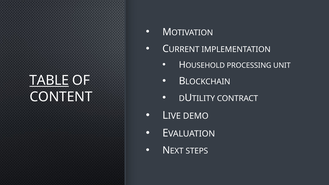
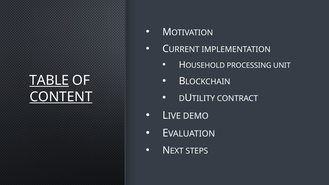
CONTENT underline: none -> present (61, 97)
